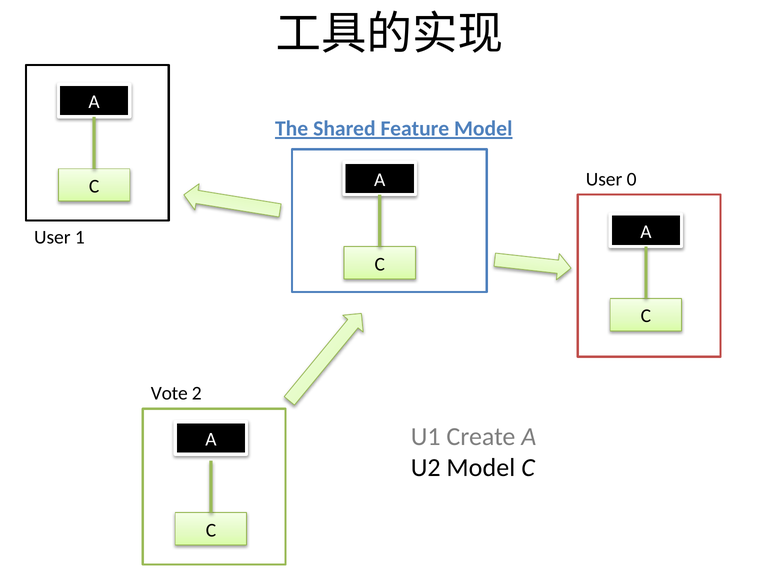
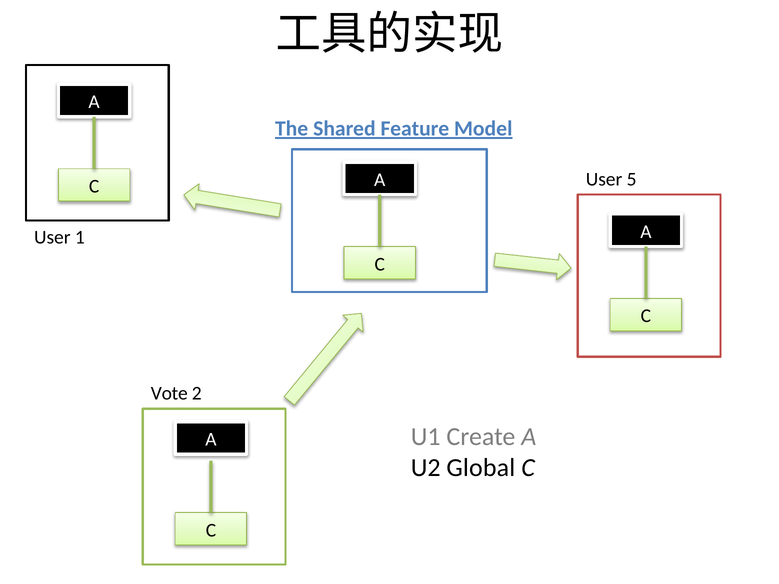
0: 0 -> 5 (632, 179)
U2 Model: Model -> Global (481, 468)
